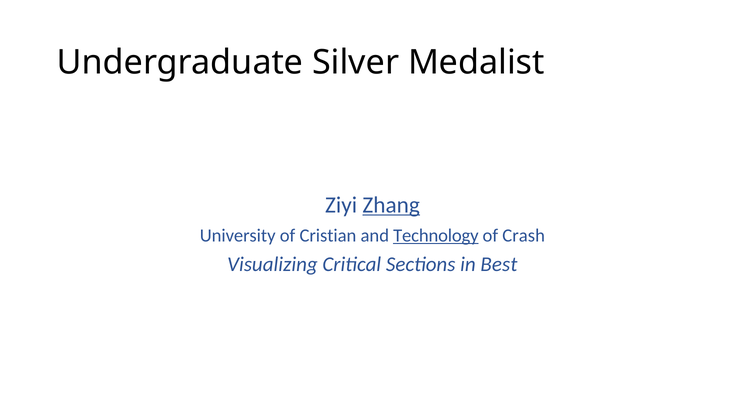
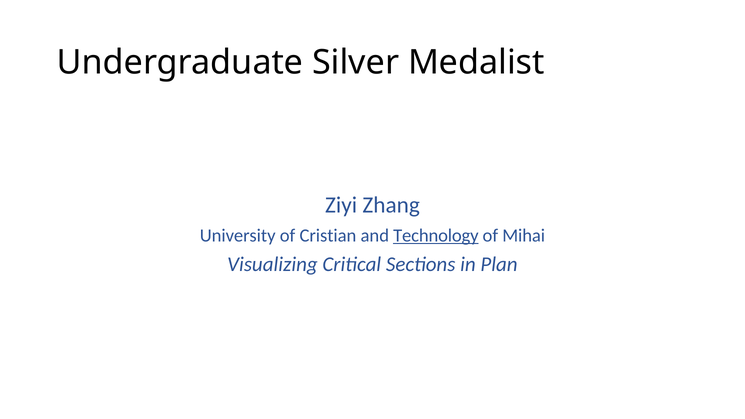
Zhang underline: present -> none (391, 205)
Crash: Crash -> Mihai (524, 235)
Best: Best -> Plan (499, 265)
